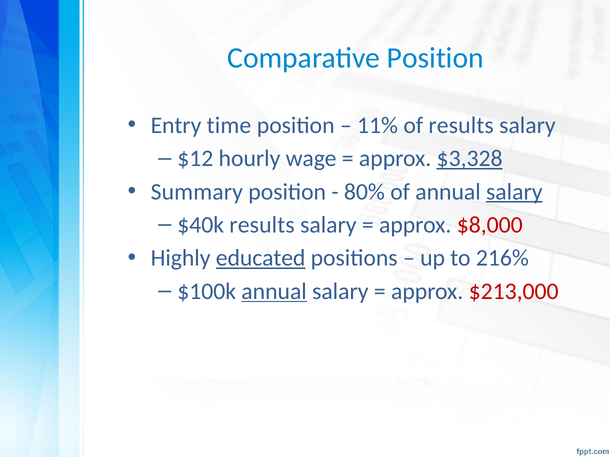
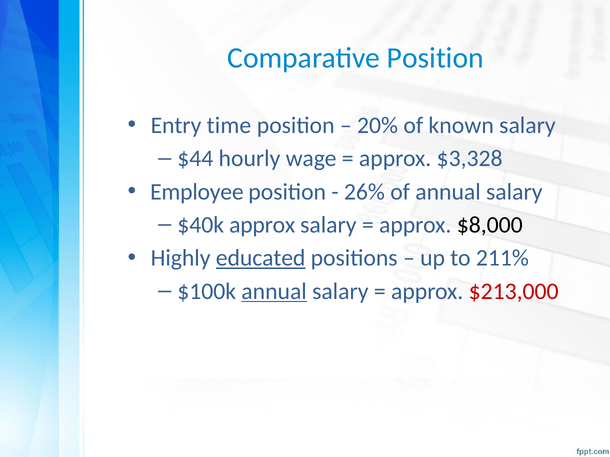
11%: 11% -> 20% (378, 125)
of results: results -> known (461, 125)
$12: $12 -> $44 (195, 159)
$3,328 underline: present -> none (470, 159)
Summary: Summary -> Employee (197, 192)
80%: 80% -> 26% (364, 192)
salary underline: present -> none (514, 192)
$40k results: results -> approx (262, 225)
$8,000 colour: red -> black (490, 225)
216%: 216% -> 211% (502, 258)
